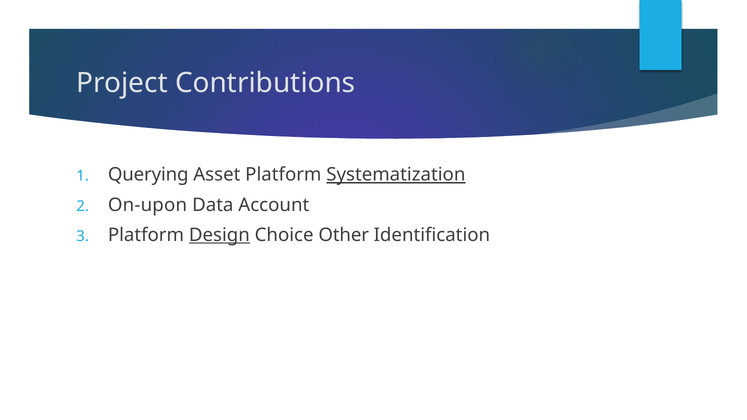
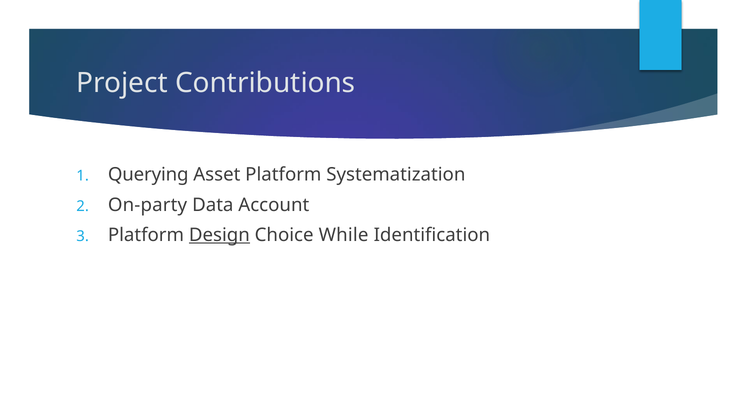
Systematization underline: present -> none (396, 175)
On-upon: On-upon -> On-party (148, 205)
Other: Other -> While (344, 235)
